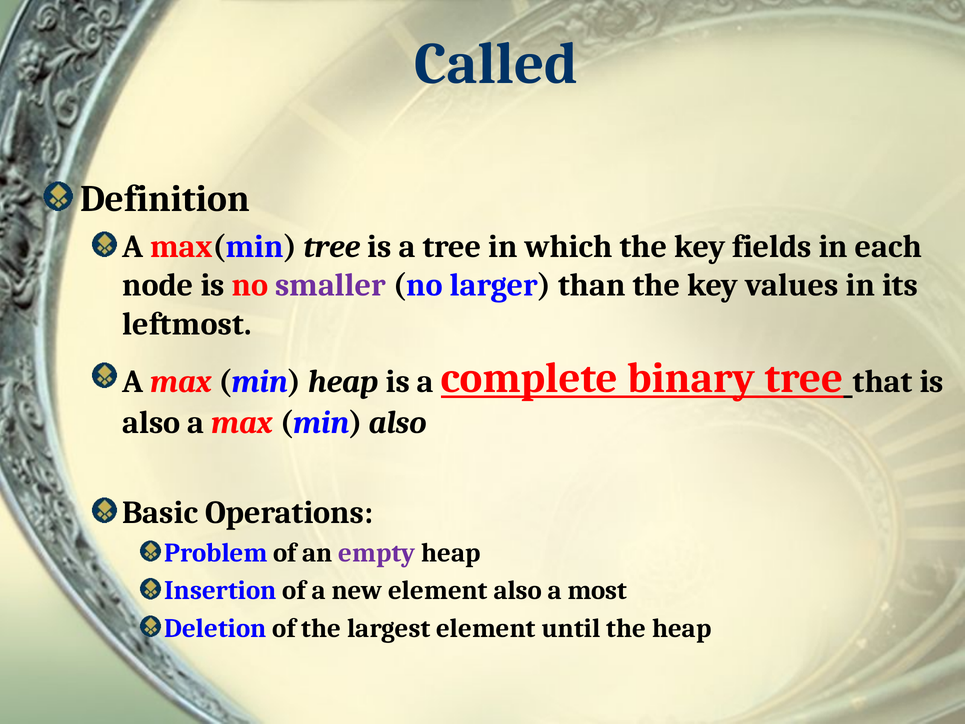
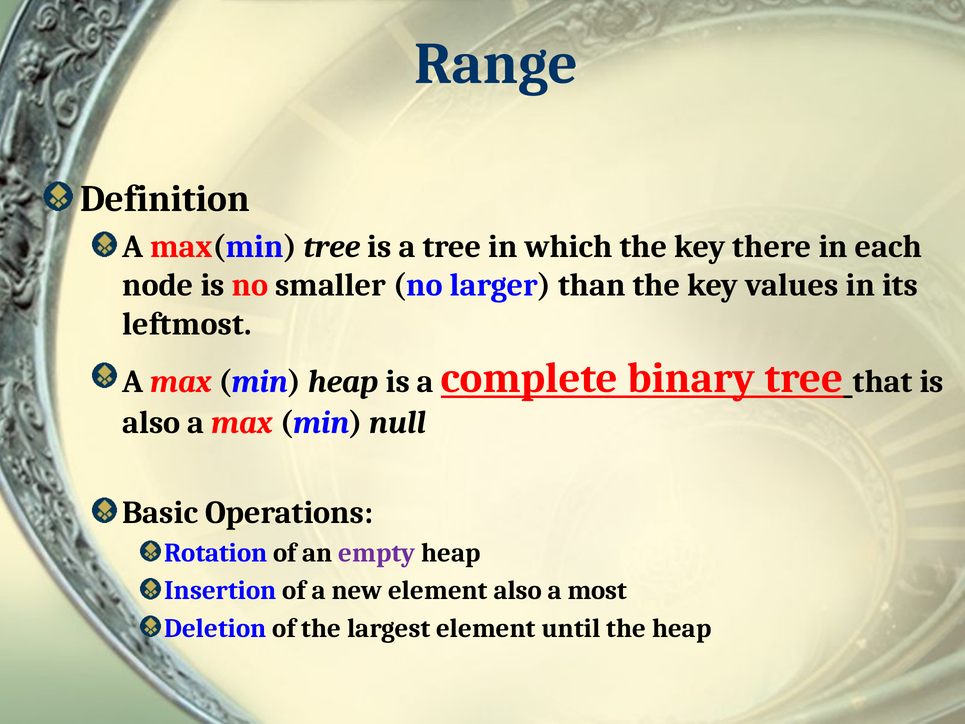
Called: Called -> Range (496, 64)
fields: fields -> there (772, 247)
smaller colour: purple -> black (331, 285)
min also: also -> null (398, 422)
Problem: Problem -> Rotation (216, 553)
